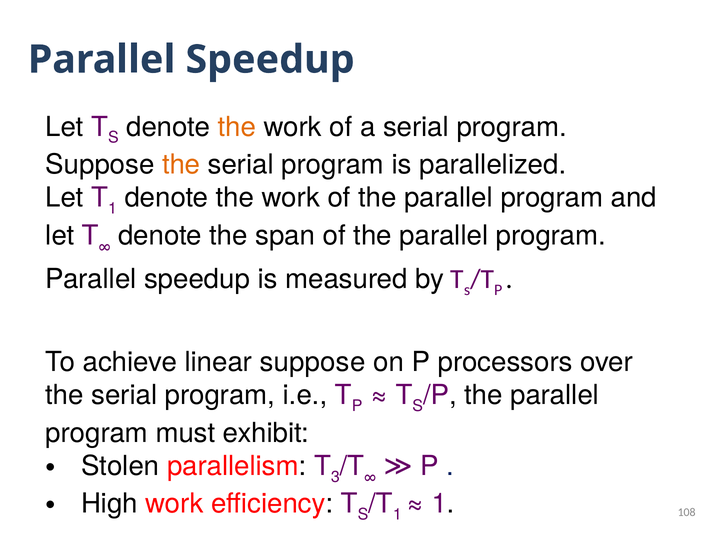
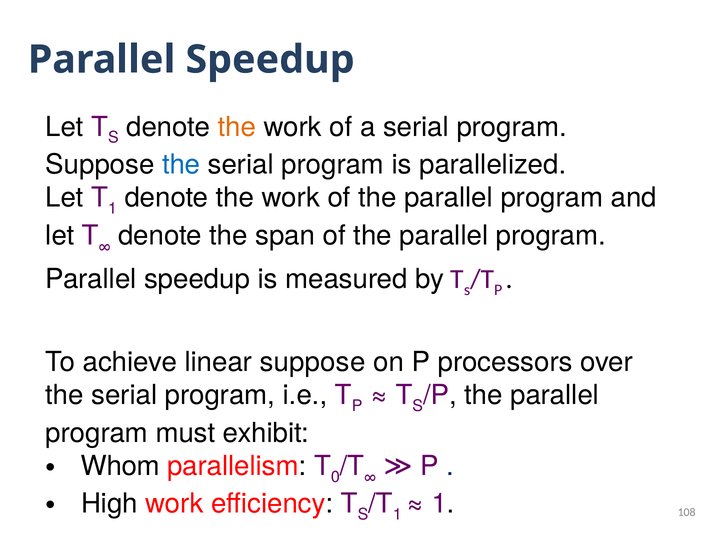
the colour: orange -> blue (181, 165)
Stolen: Stolen -> Whom (120, 466)
3: 3 -> 0 (335, 477)
